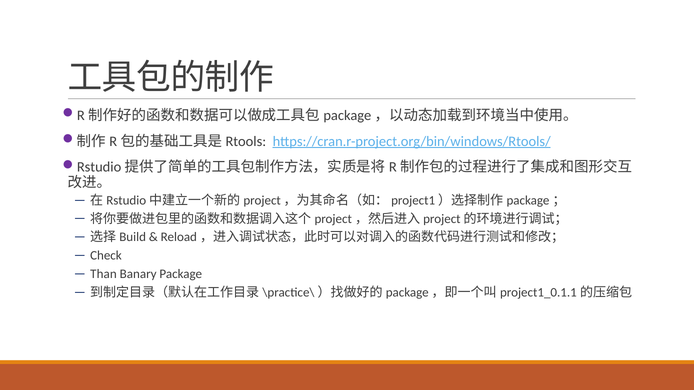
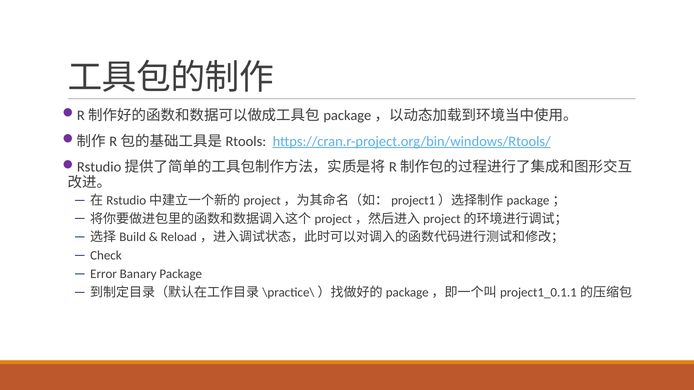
Than: Than -> Error (104, 274)
